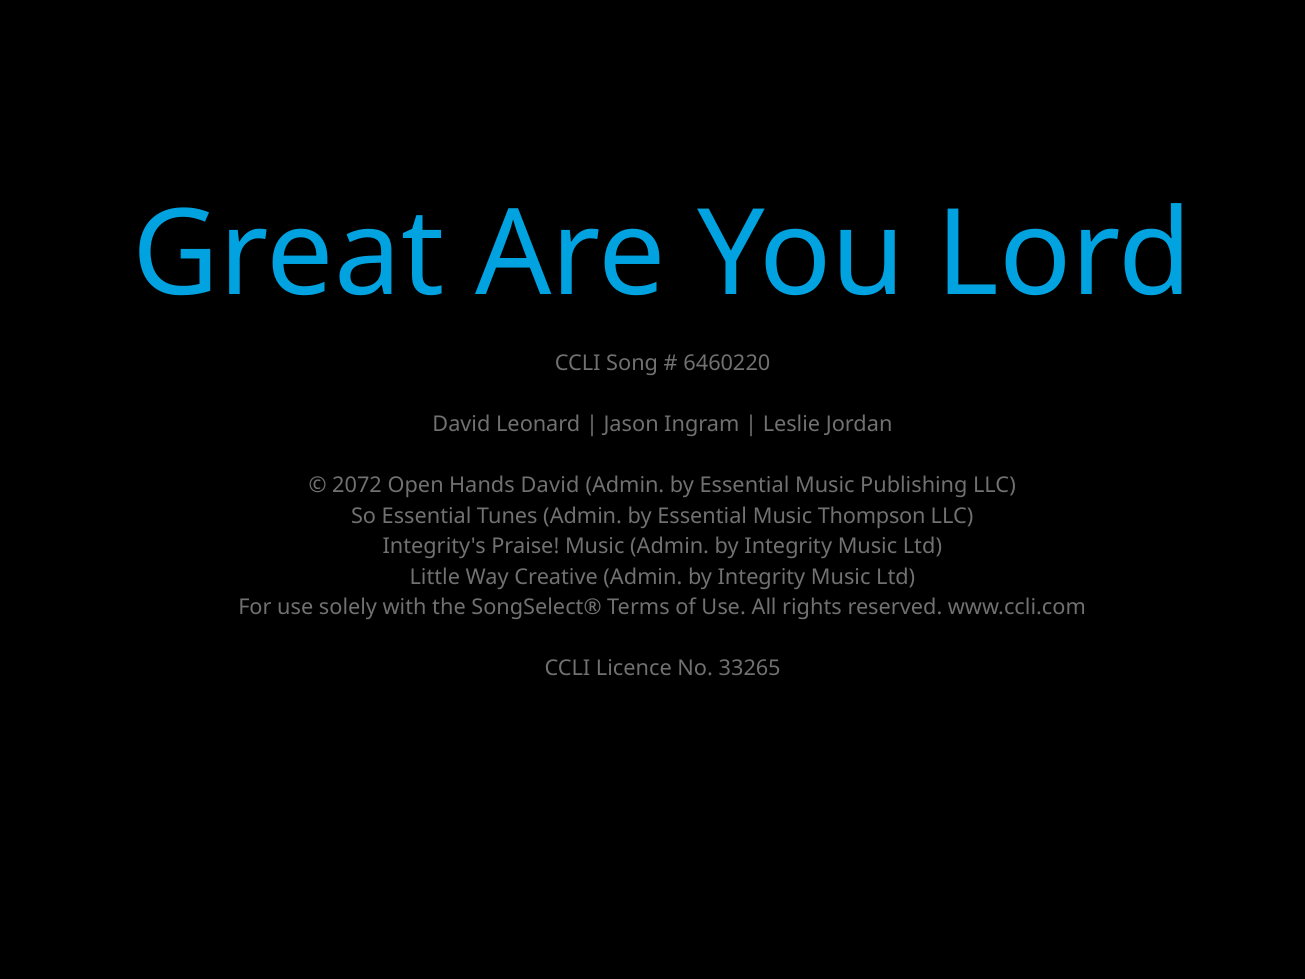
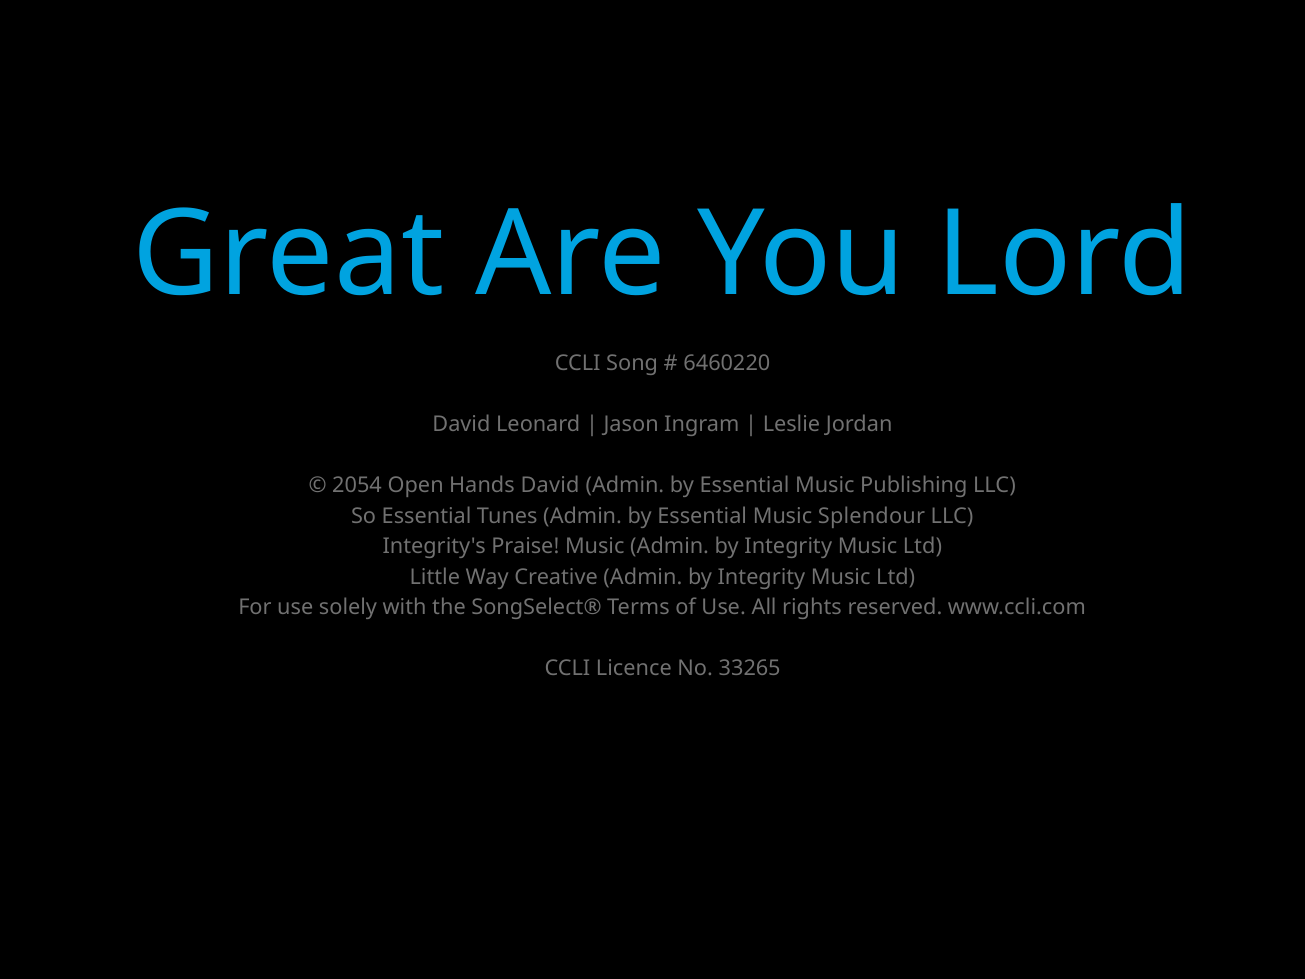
2072: 2072 -> 2054 (357, 485)
Thompson: Thompson -> Splendour (871, 516)
